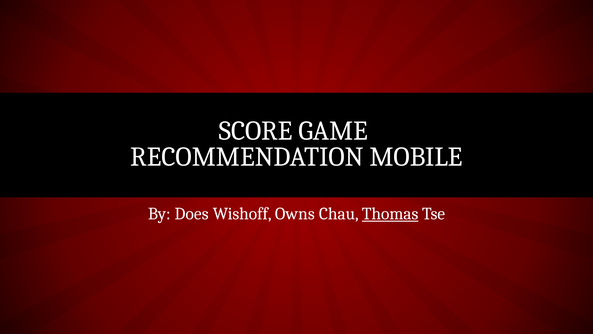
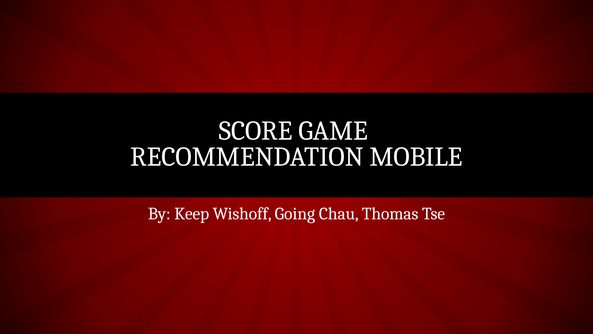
Does: Does -> Keep (192, 214)
Owns: Owns -> Going (295, 214)
Thomas underline: present -> none (390, 214)
